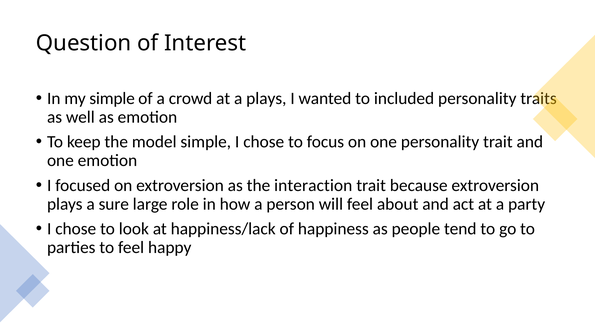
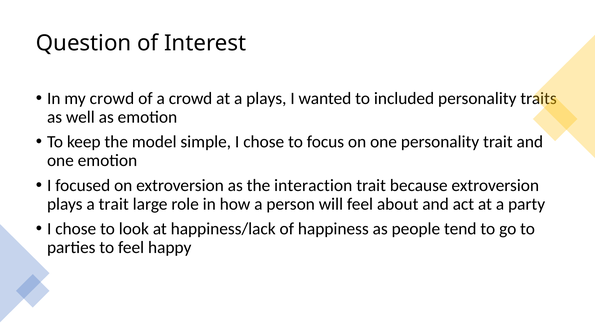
my simple: simple -> crowd (112, 98)
a sure: sure -> trait (114, 204)
